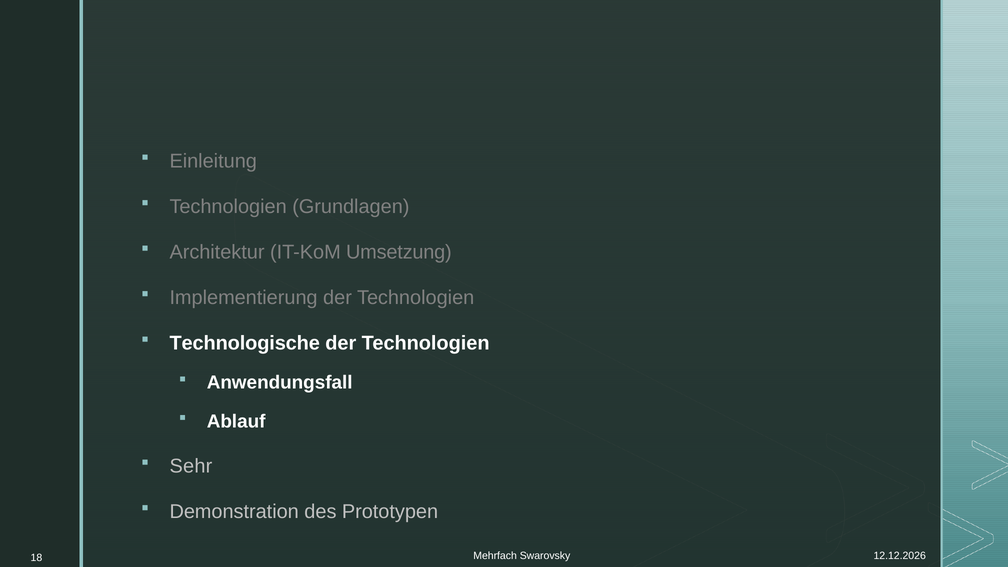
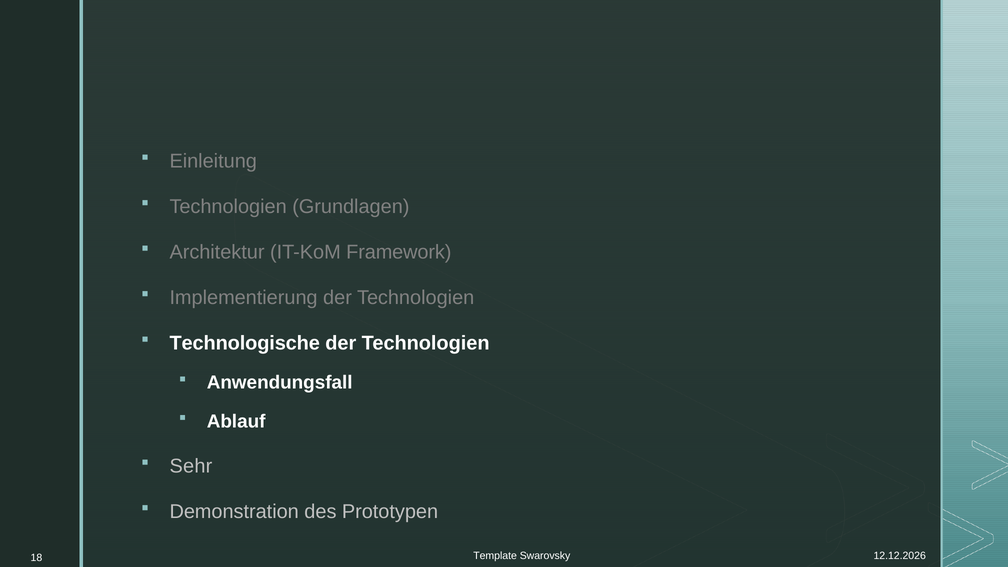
Umsetzung: Umsetzung -> Framework (399, 252)
Mehrfach: Mehrfach -> Template (495, 556)
